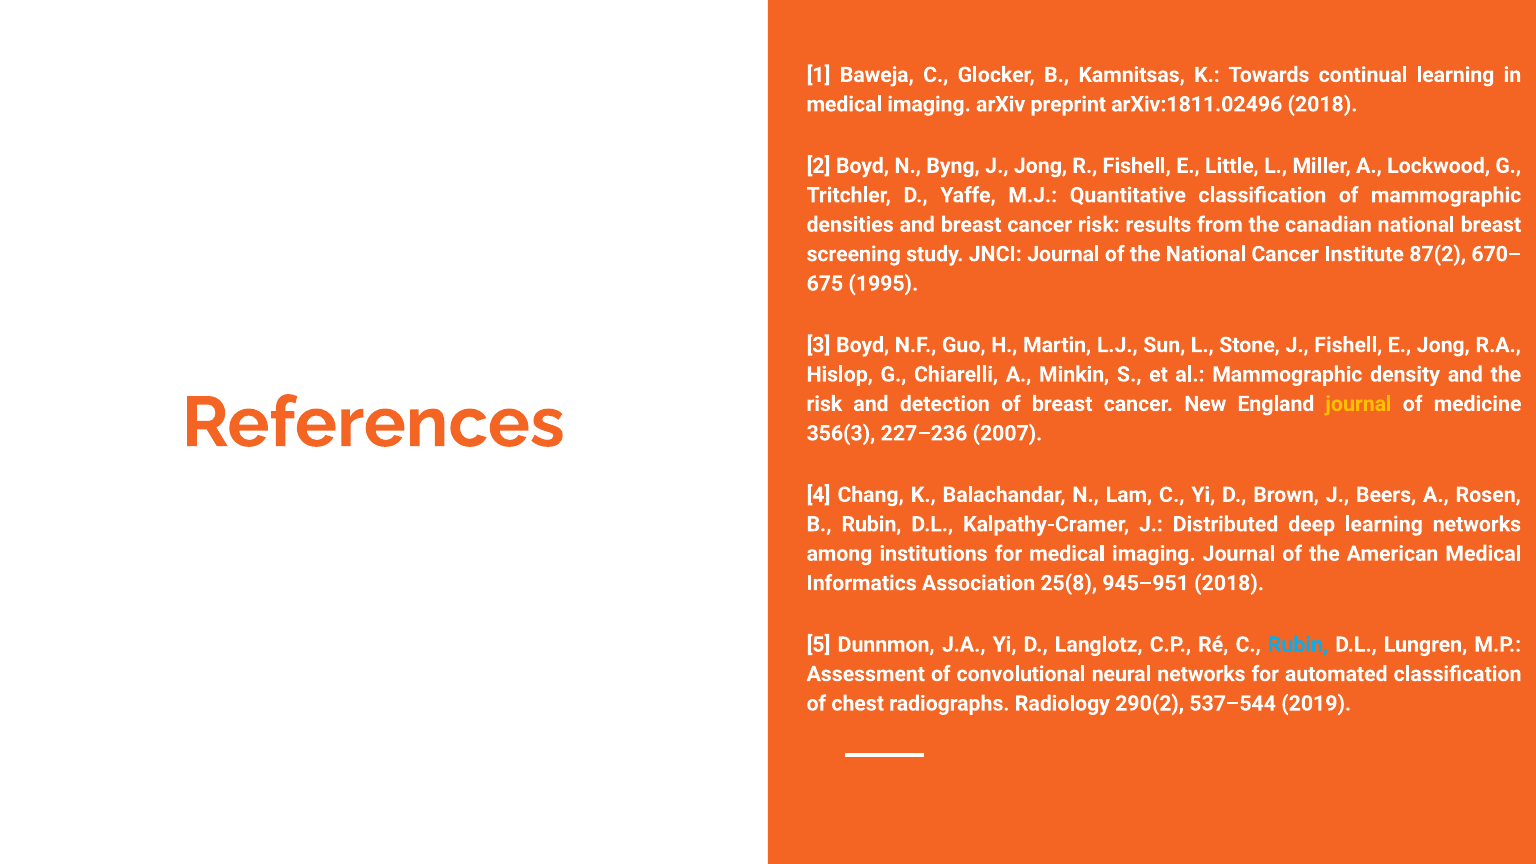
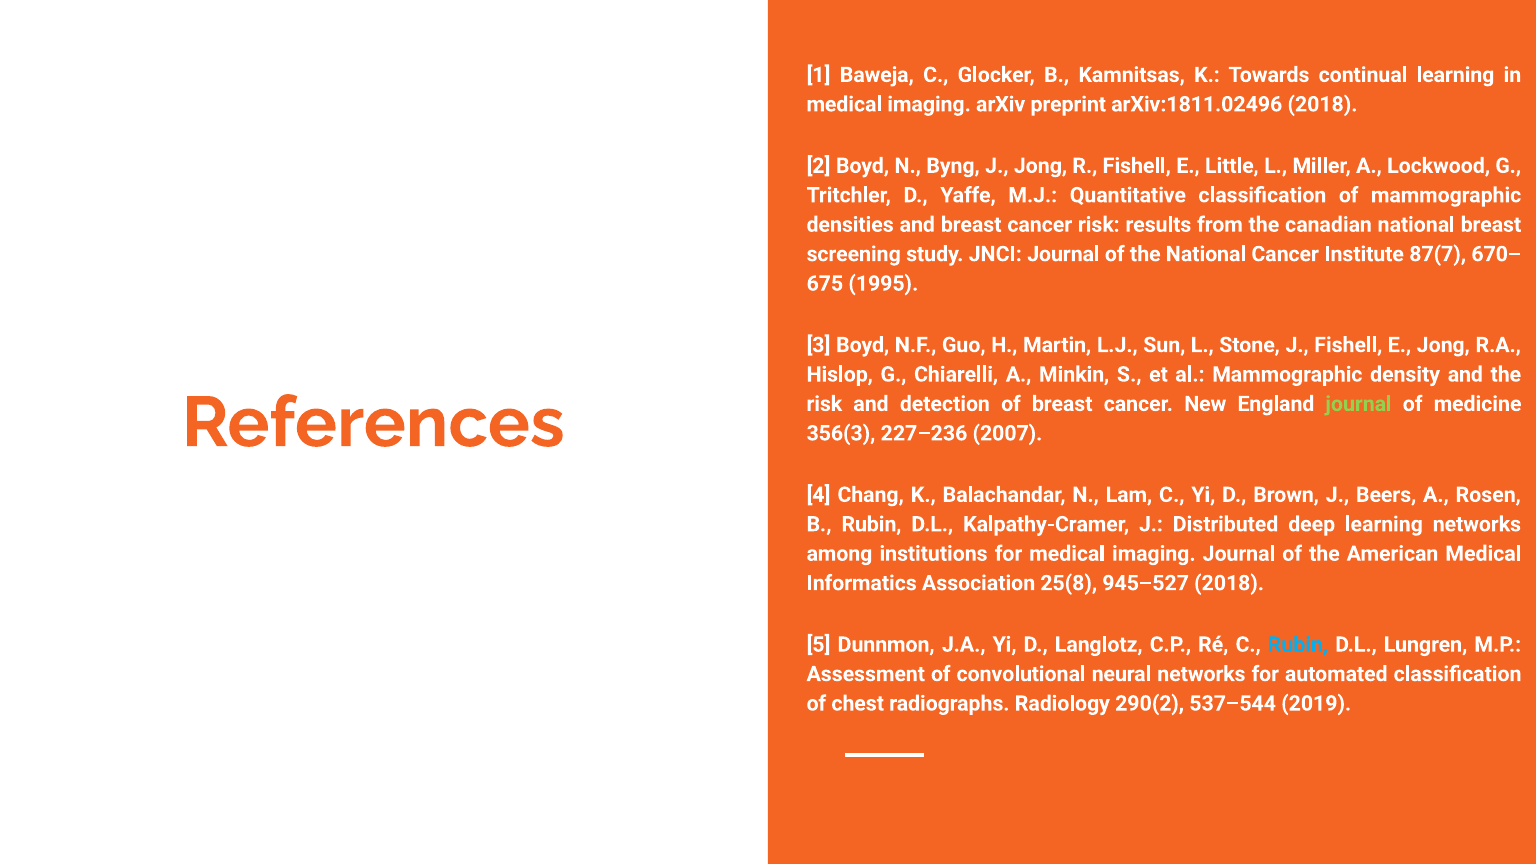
87(2: 87(2 -> 87(7 (1438, 254)
journal colour: yellow -> light green (1359, 404)
945–951: 945–951 -> 945–527 (1146, 583)
